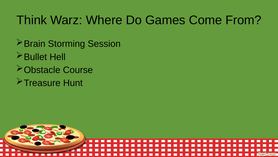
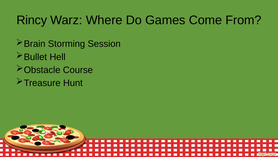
Think: Think -> Rincy (32, 20)
